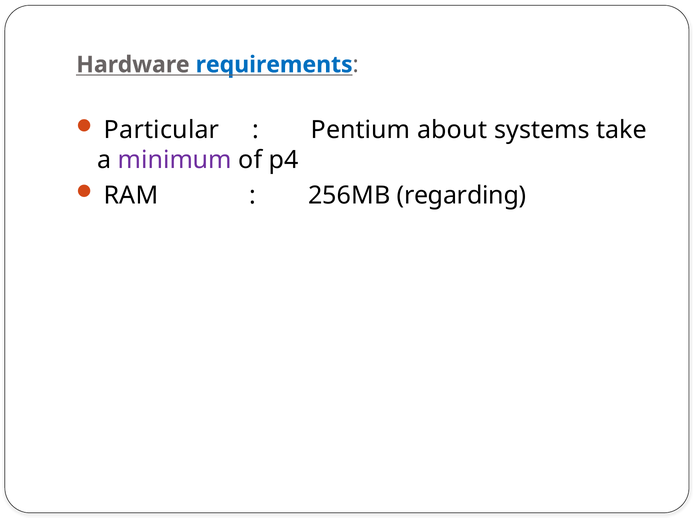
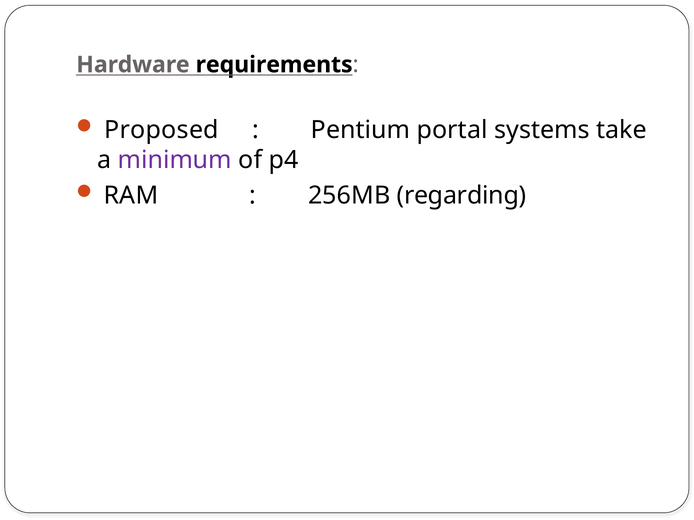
requirements colour: blue -> black (274, 65)
Particular: Particular -> Proposed (162, 130)
about: about -> portal (452, 130)
